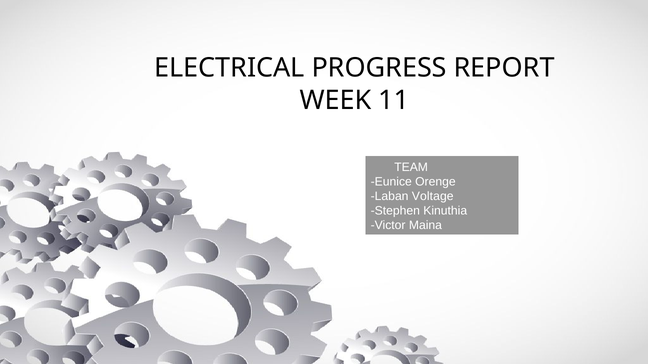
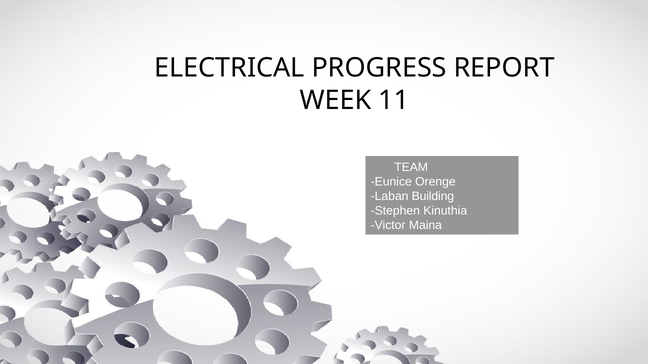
Voltage: Voltage -> Building (433, 196)
